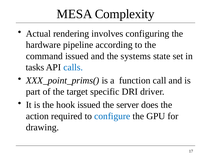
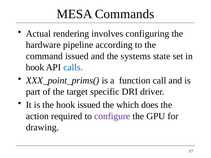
Complexity: Complexity -> Commands (125, 14)
tasks: tasks -> hook (35, 67)
server: server -> which (128, 105)
configure colour: blue -> purple (112, 116)
